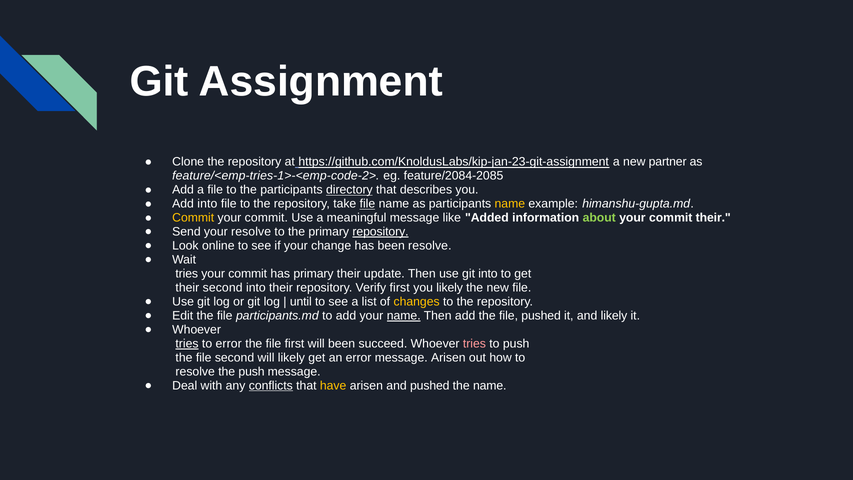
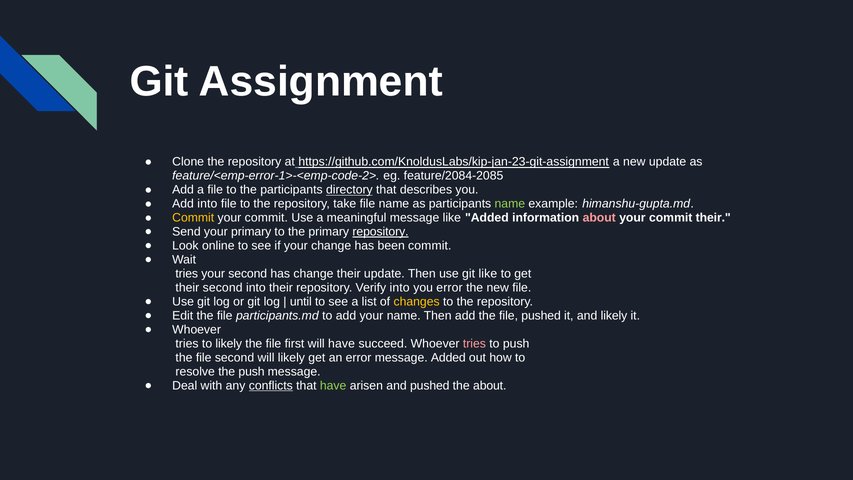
new partner: partner -> update (668, 162)
feature/<emp-tries-1>-<emp-code-2>: feature/<emp-tries-1>-<emp-code-2> -> feature/<emp-error-1>-<emp-code-2> (276, 176)
file underline: present -> none (367, 204)
name colour: yellow -> light green (510, 204)
about colour: light green -> pink (599, 218)
your resolve: resolve -> primary (251, 232)
been resolve: resolve -> commit (430, 246)
commit: commit -> second (248, 274)
has primary: primary -> change (313, 274)
git into: into -> like (488, 274)
Verify first: first -> into (400, 288)
you likely: likely -> error (449, 288)
name underline: present -> none (404, 316)
tries underline: present -> none (187, 344)
to error: error -> likely (229, 344)
will been: been -> have (342, 344)
message Arisen: Arisen -> Added (448, 357)
have colour: yellow -> light green (333, 385)
the name: name -> about (490, 385)
